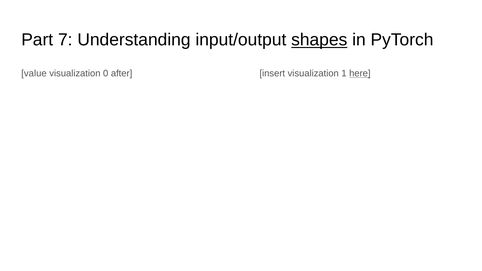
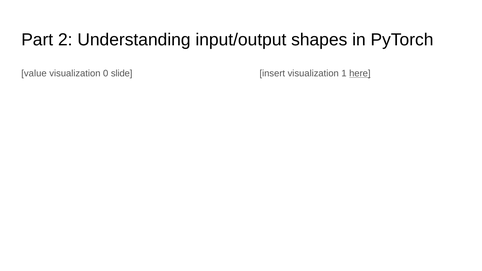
7: 7 -> 2 (65, 40)
shapes underline: present -> none (319, 40)
after: after -> slide (122, 74)
